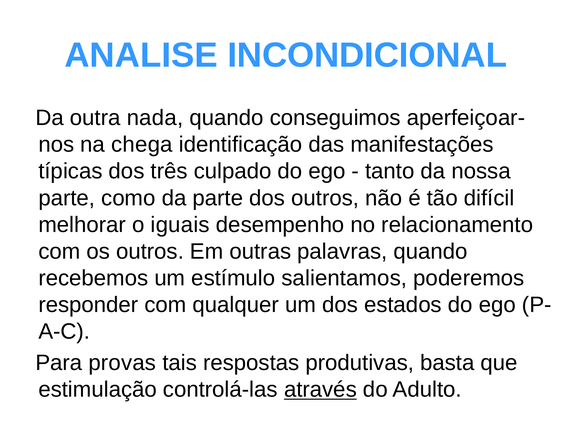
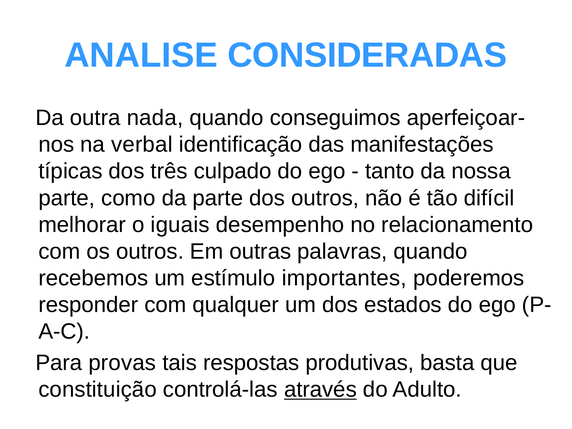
INCONDICIONAL: INCONDICIONAL -> CONSIDERADAS (367, 55)
chega: chega -> verbal (142, 145)
salientamos: salientamos -> importantes (344, 278)
estimulação: estimulação -> constituição (98, 389)
